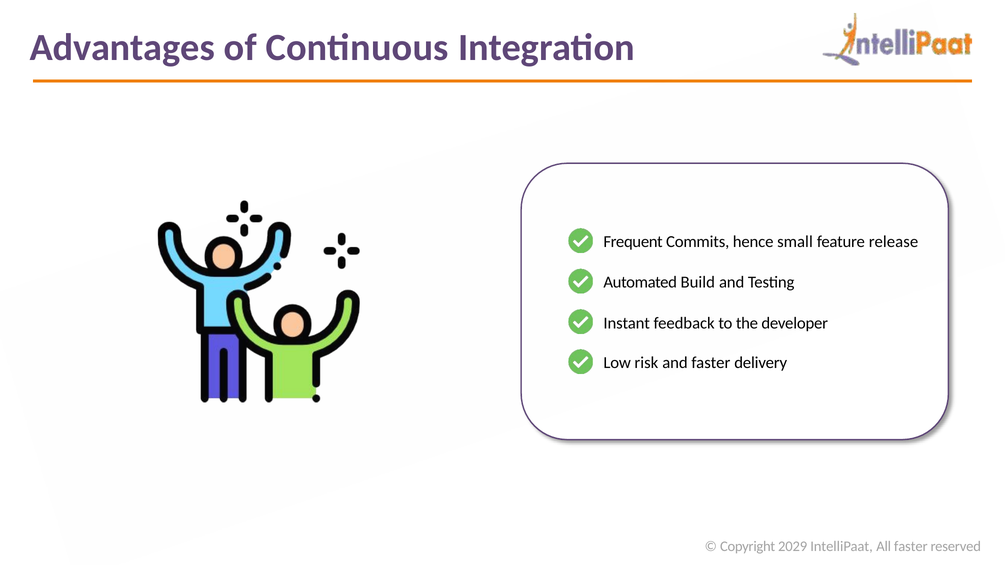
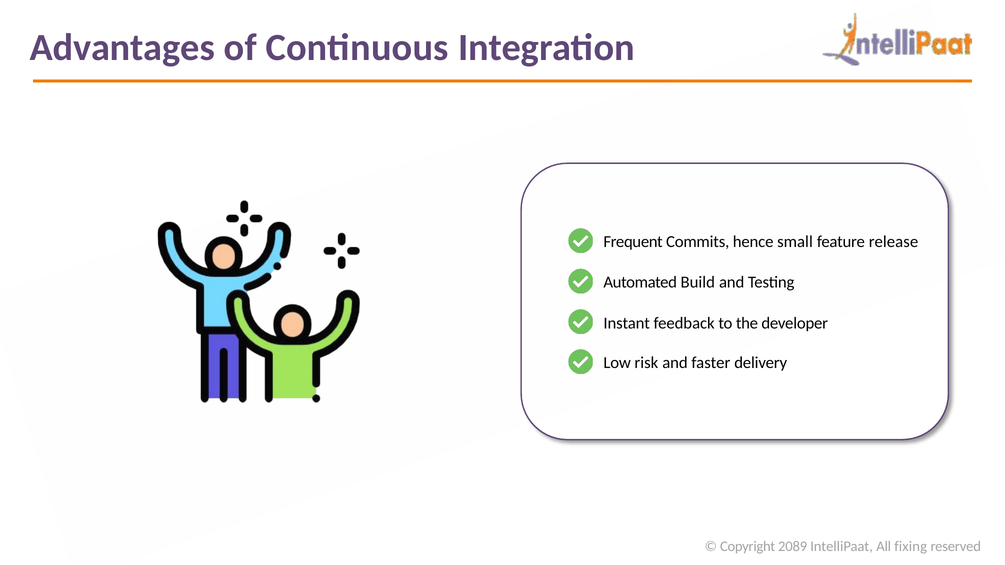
2029: 2029 -> 2089 (793, 547)
All faster: faster -> fixing (911, 547)
